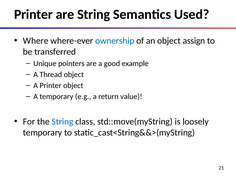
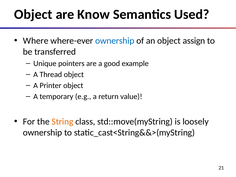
Printer: Printer -> Object (33, 14)
are String: String -> Know (94, 14)
String colour: blue -> orange (62, 122)
temporary: temporary -> ownership (43, 133)
